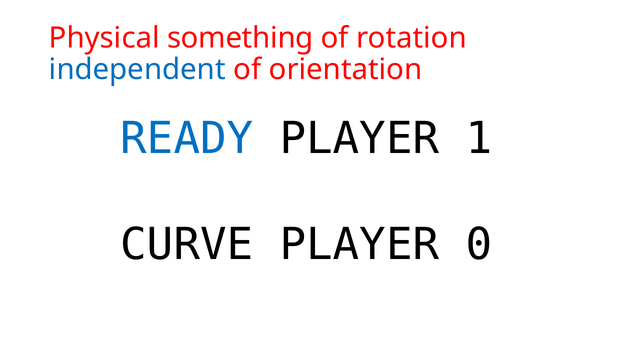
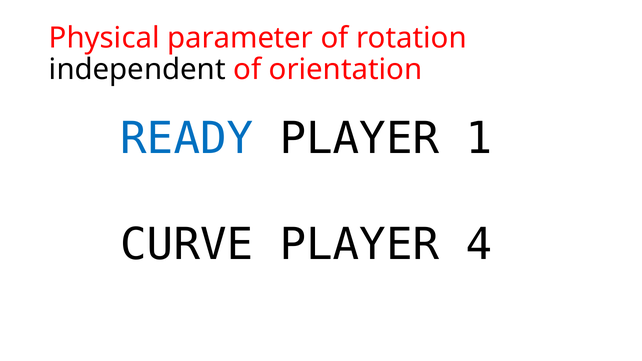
something: something -> parameter (240, 38)
independent colour: blue -> black (137, 70)
0: 0 -> 4 (479, 245)
